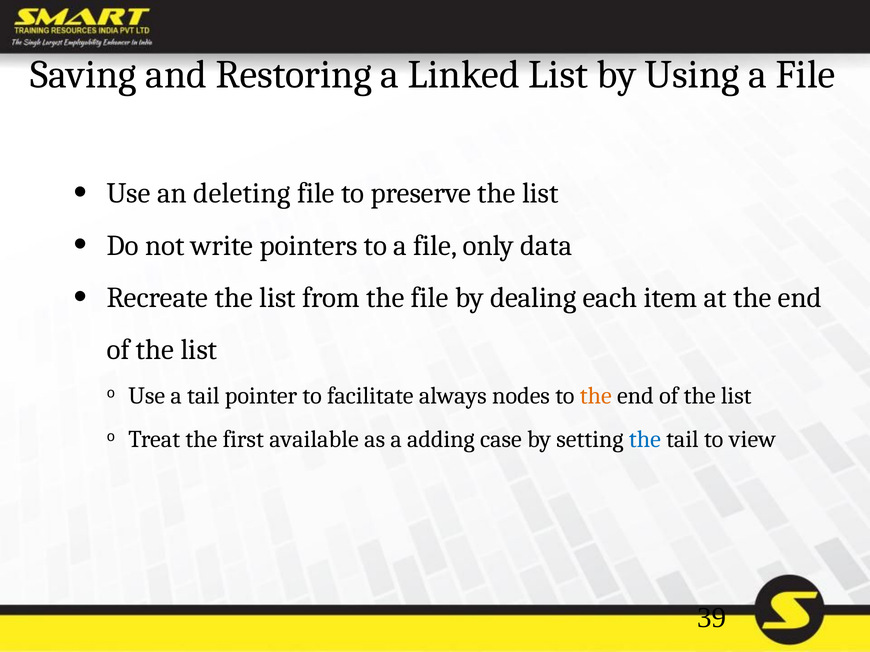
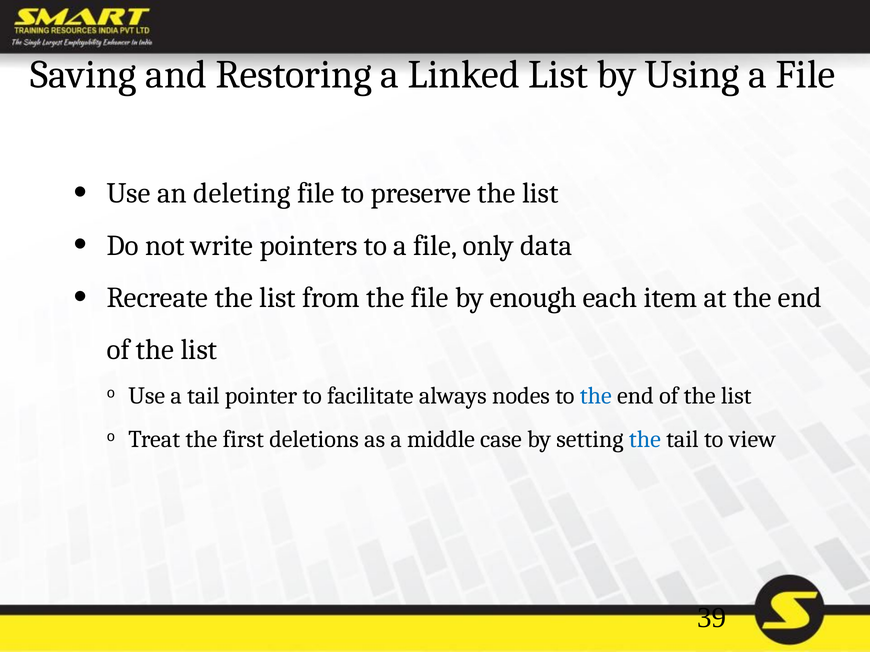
dealing: dealing -> enough (533, 298)
the colour: orange -> blue (596, 396)
available: available -> deletions (314, 440)
adding: adding -> middle (441, 440)
